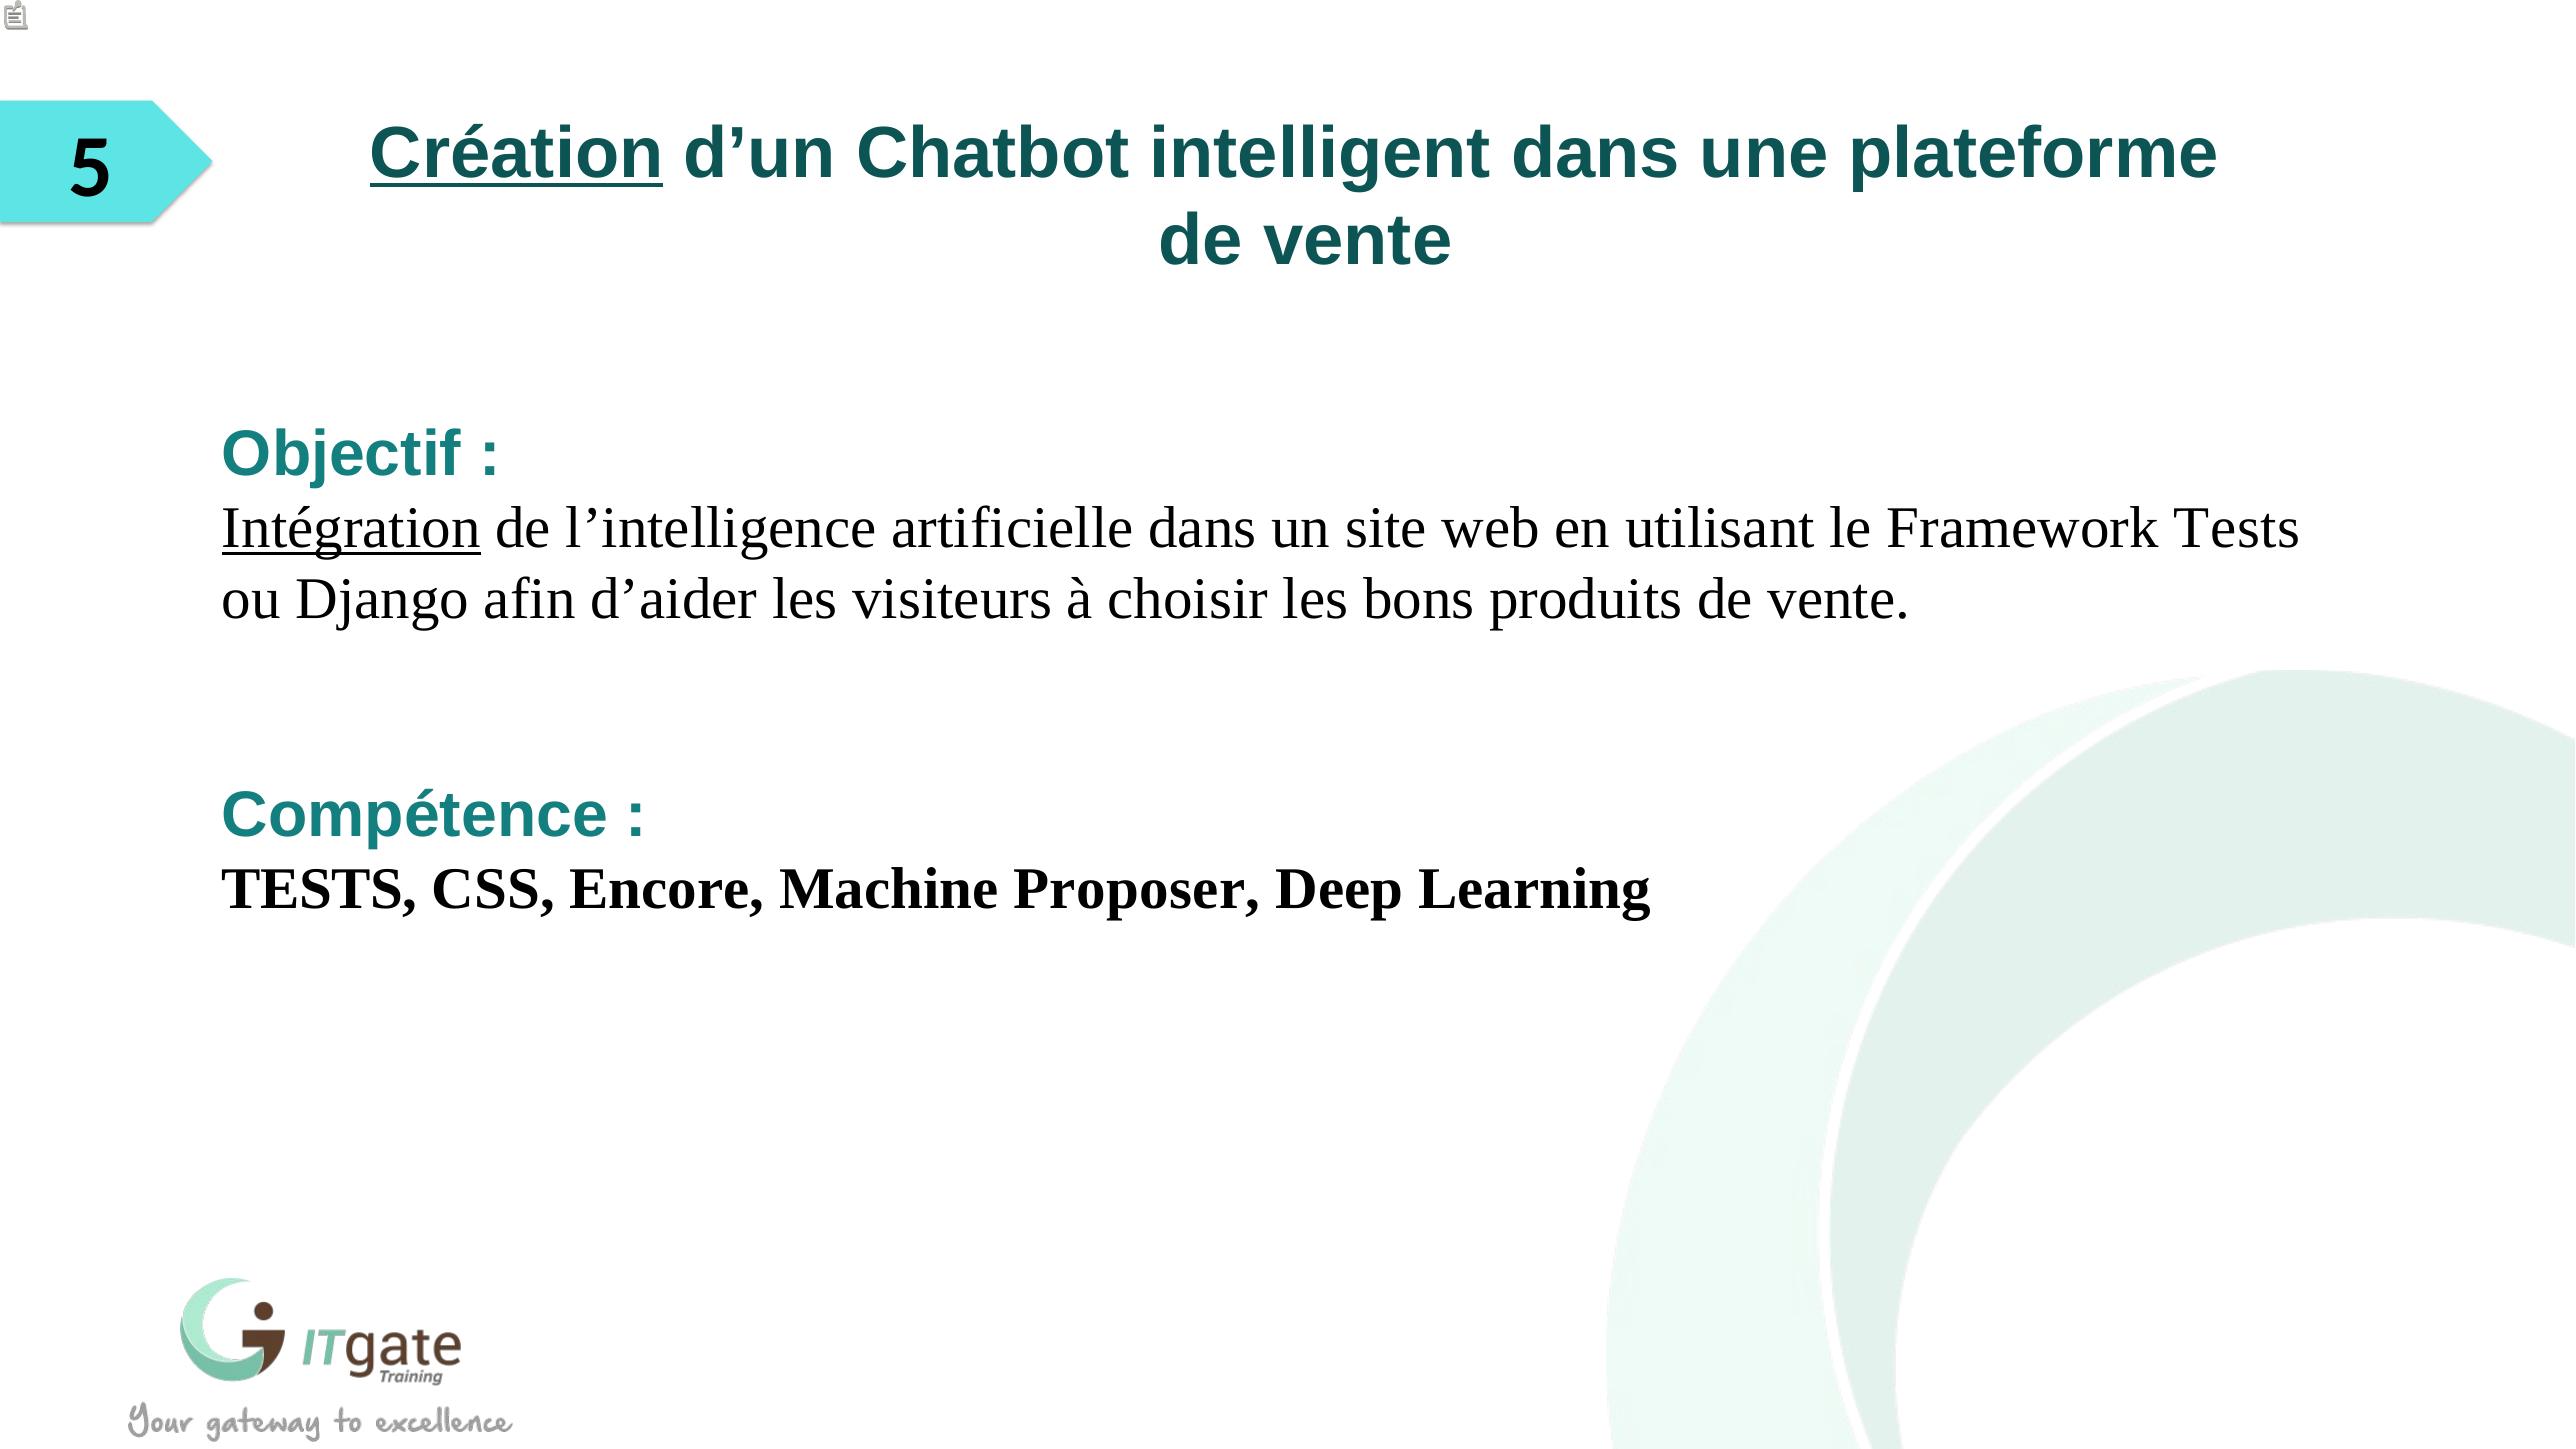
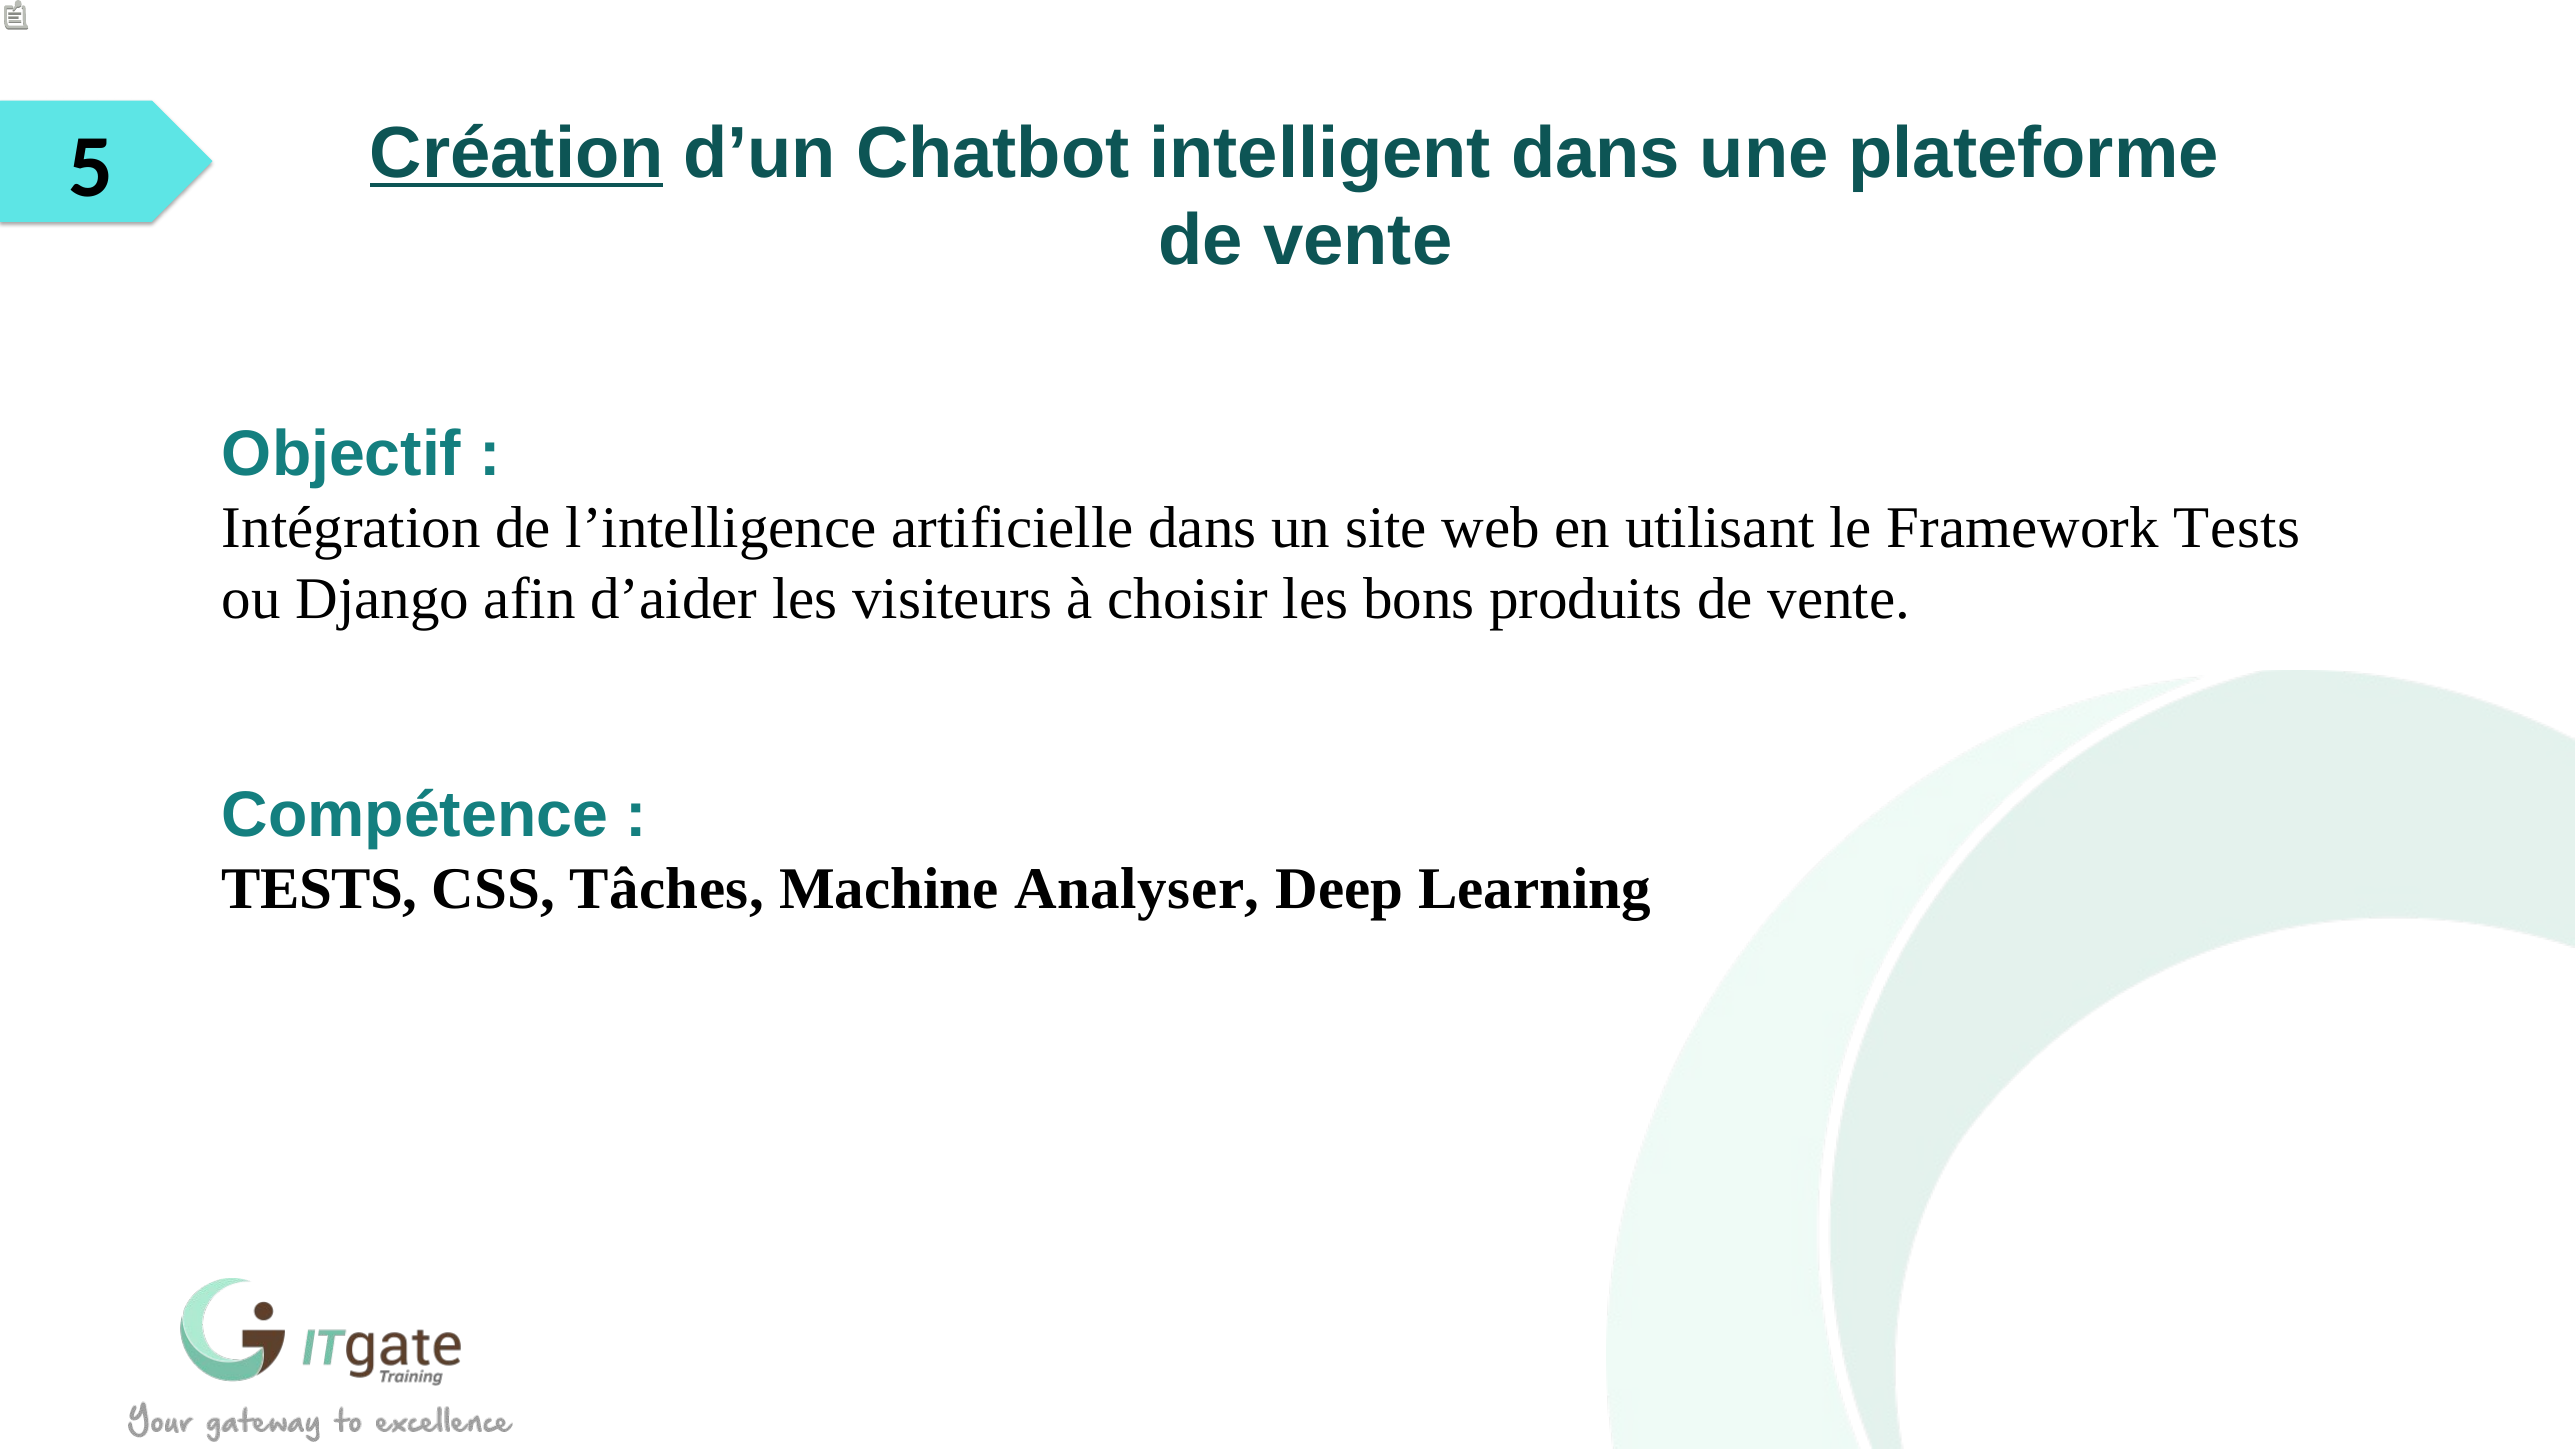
Intégration underline: present -> none (351, 528)
Encore: Encore -> Tâches (667, 889)
Proposer: Proposer -> Analyser (1137, 889)
